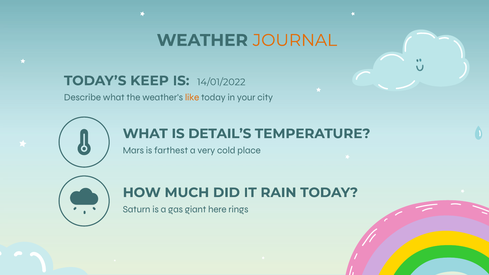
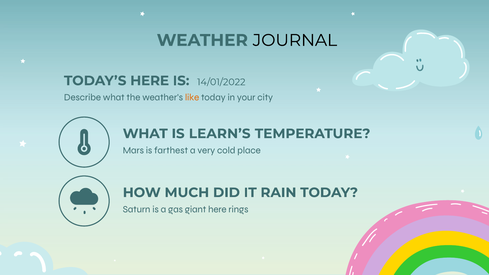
JOURNAL colour: orange -> black (295, 40)
TODAY’S KEEP: KEEP -> HERE (150, 81)
DETAIL’S: DETAIL’S -> LEARN’S (220, 134)
